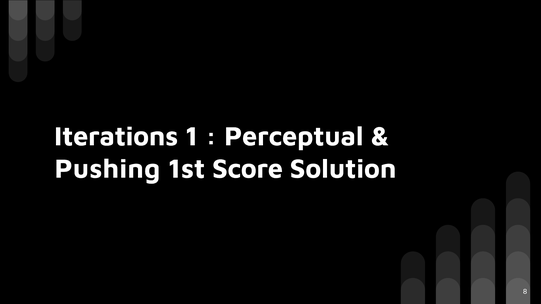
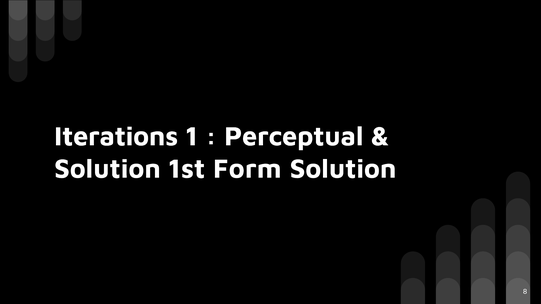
Pushing: Pushing -> Solution (107, 169)
Score: Score -> Form (247, 169)
